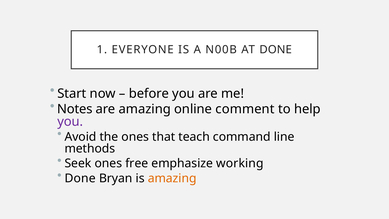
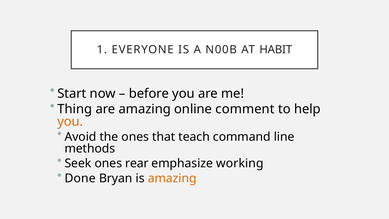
AT DONE: DONE -> HABIT (276, 50)
Notes: Notes -> Thing (75, 109)
you colour: purple -> orange (70, 122)
free: free -> rear (137, 163)
